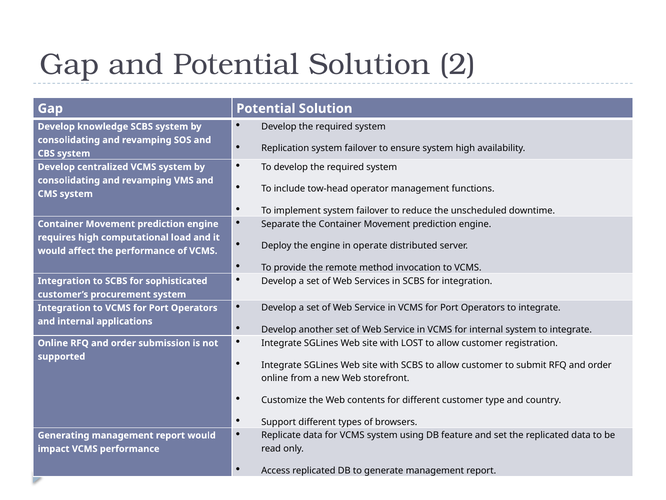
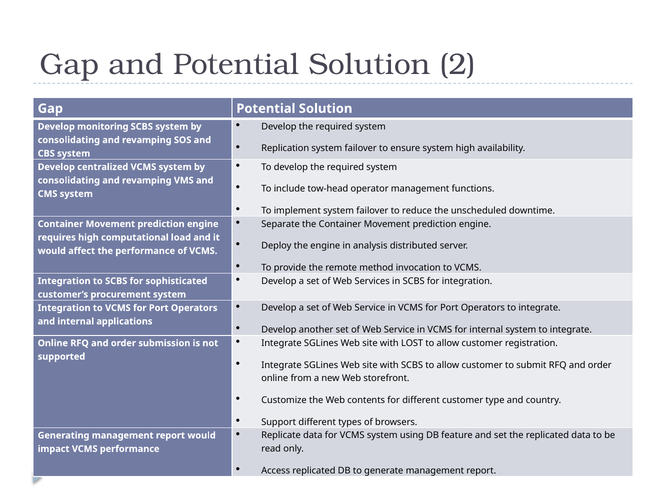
knowledge: knowledge -> monitoring (103, 126)
operate: operate -> analysis (370, 246)
